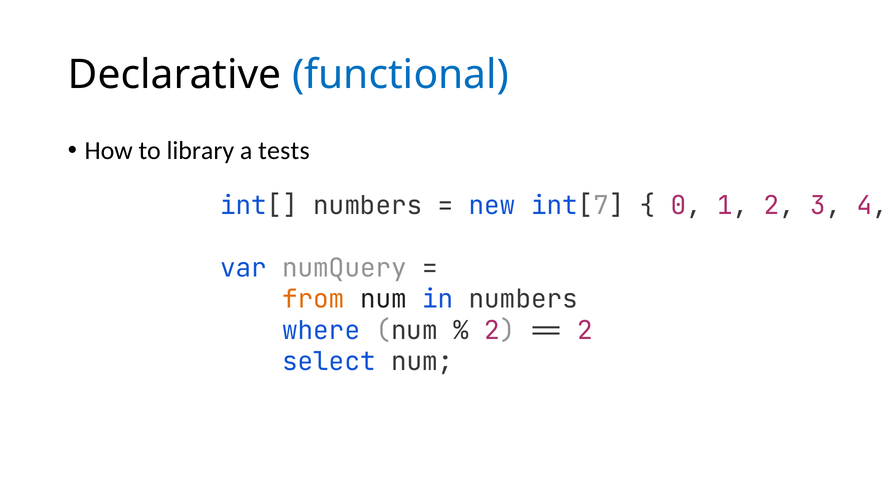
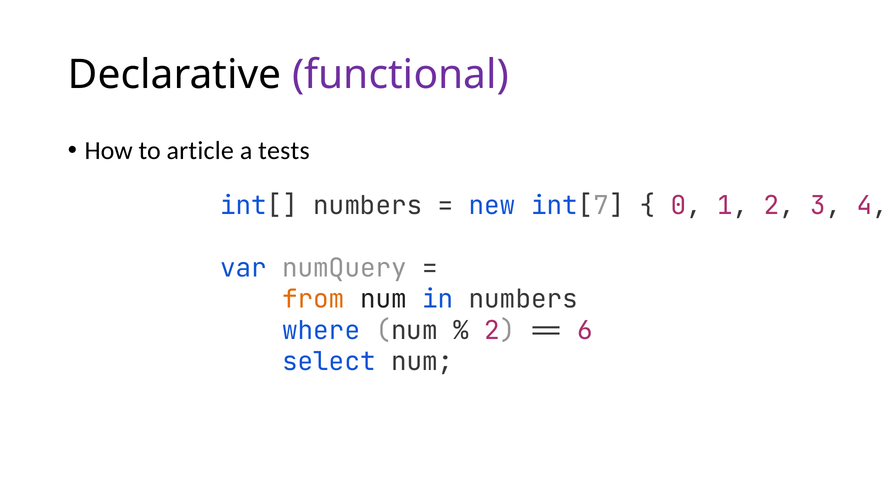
functional colour: blue -> purple (401, 75)
library: library -> article (200, 150)
2: 2 -> 6 (585, 330)
